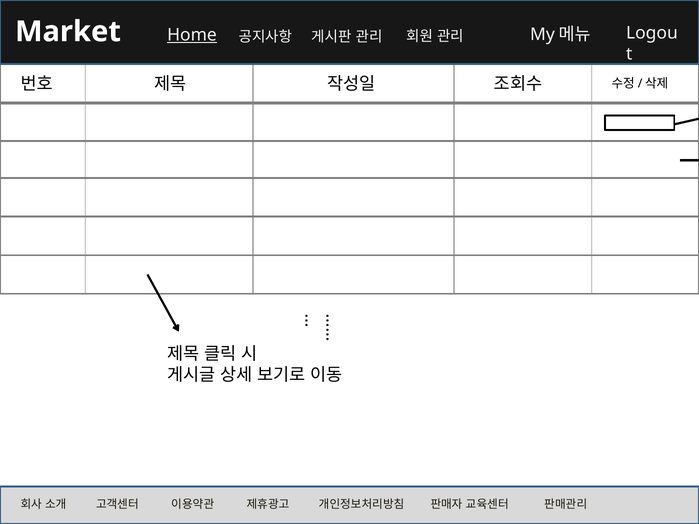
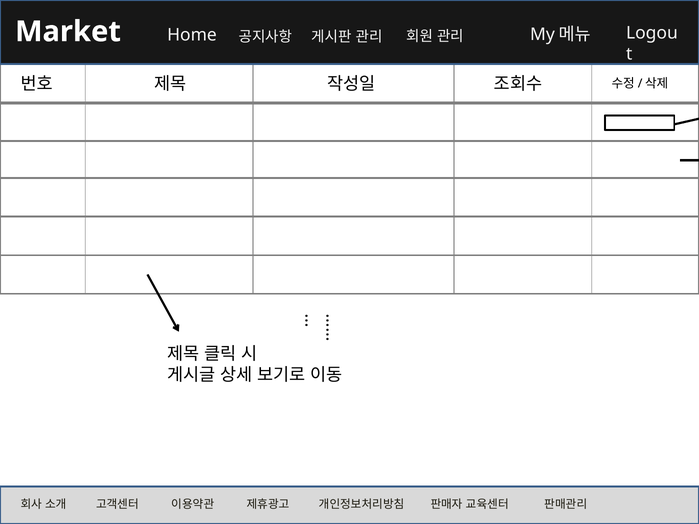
Home underline: present -> none (192, 35)
